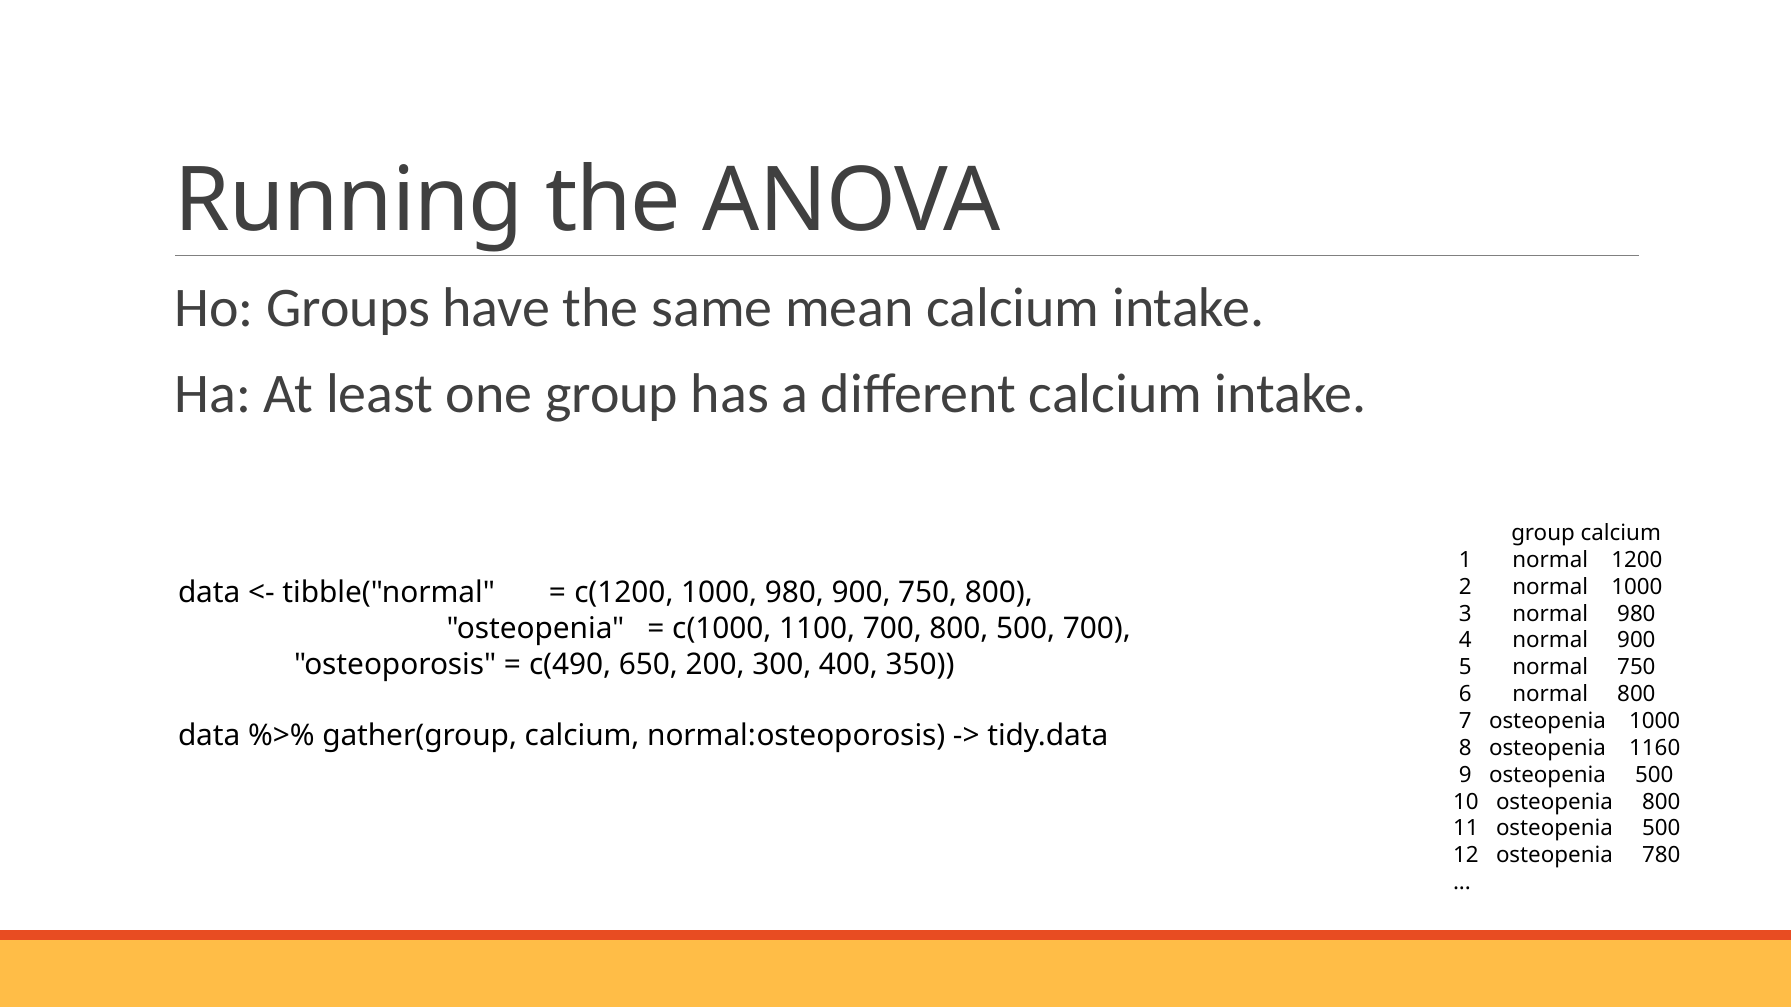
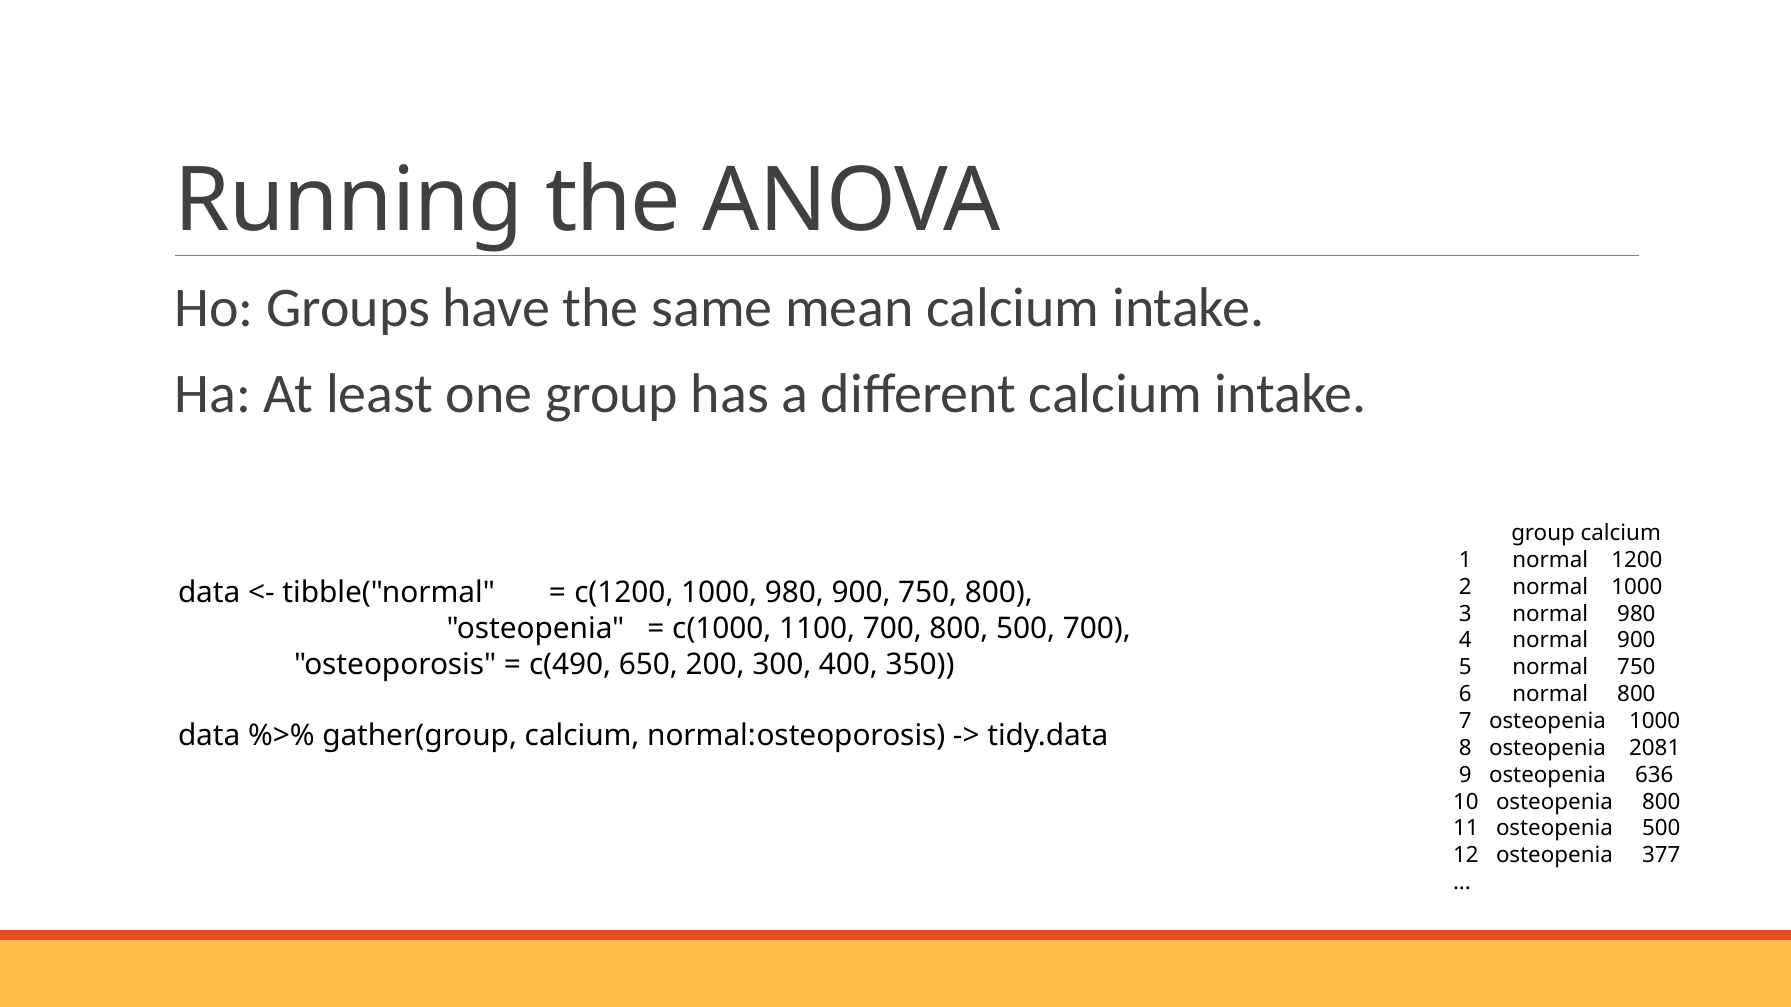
1160: 1160 -> 2081 (1655, 748)
9 osteopenia 500: 500 -> 636 (1654, 775)
780: 780 -> 377 (1661, 856)
